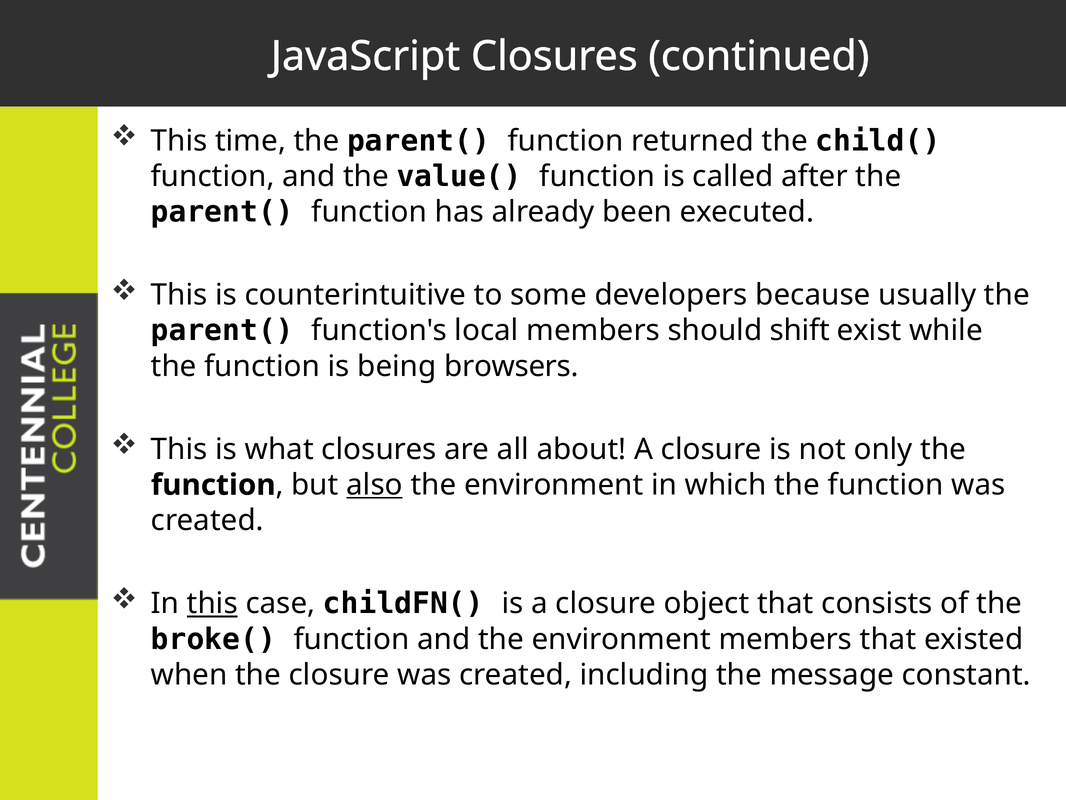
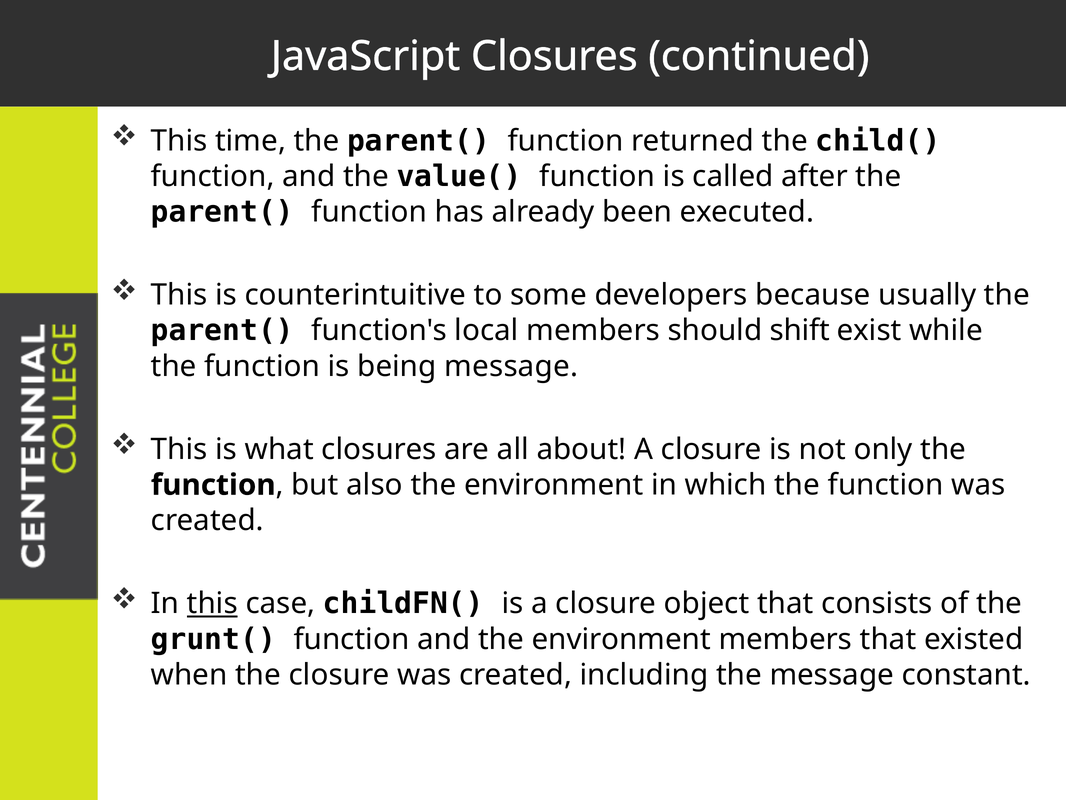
being browsers: browsers -> message (511, 366)
also underline: present -> none (374, 485)
broke(: broke( -> grunt( (213, 639)
